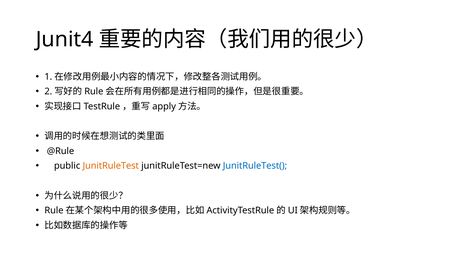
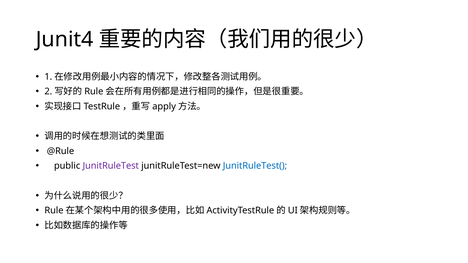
JunitRuleTest colour: orange -> purple (111, 166)
